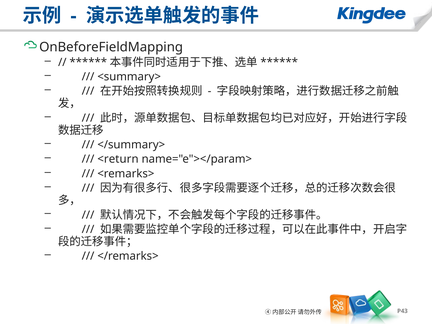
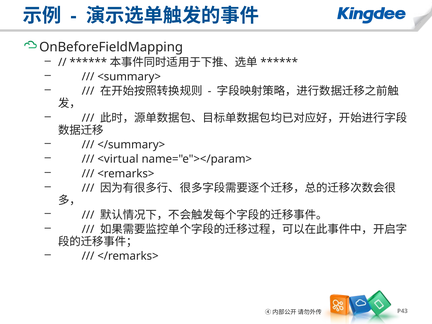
<return: <return -> <virtual (118, 159)
